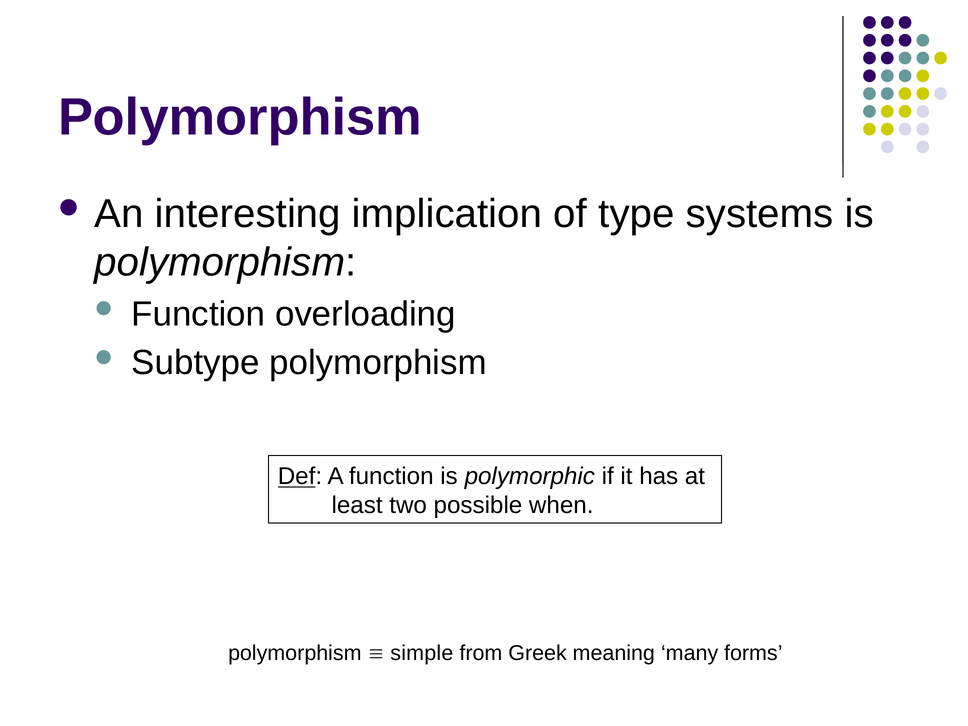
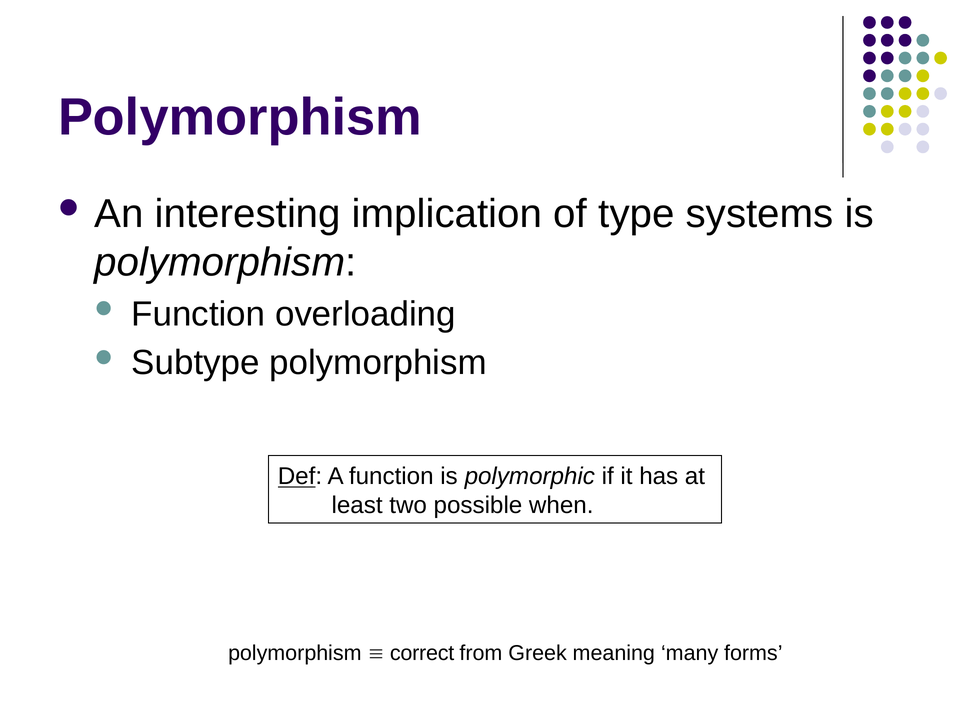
simple: simple -> correct (422, 653)
